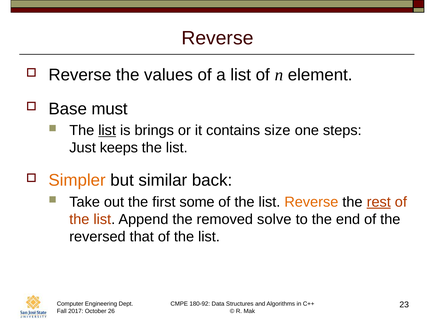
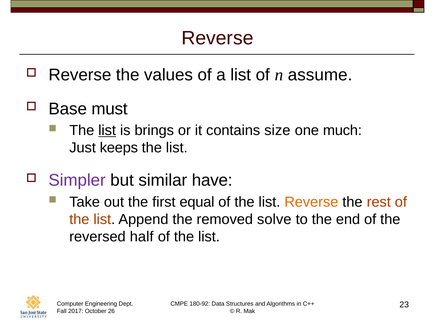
element: element -> assume (320, 75)
steps: steps -> much (342, 131)
Simpler colour: orange -> purple (77, 181)
back: back -> have (212, 181)
some: some -> equal (197, 202)
rest underline: present -> none (379, 202)
that: that -> half (142, 237)
